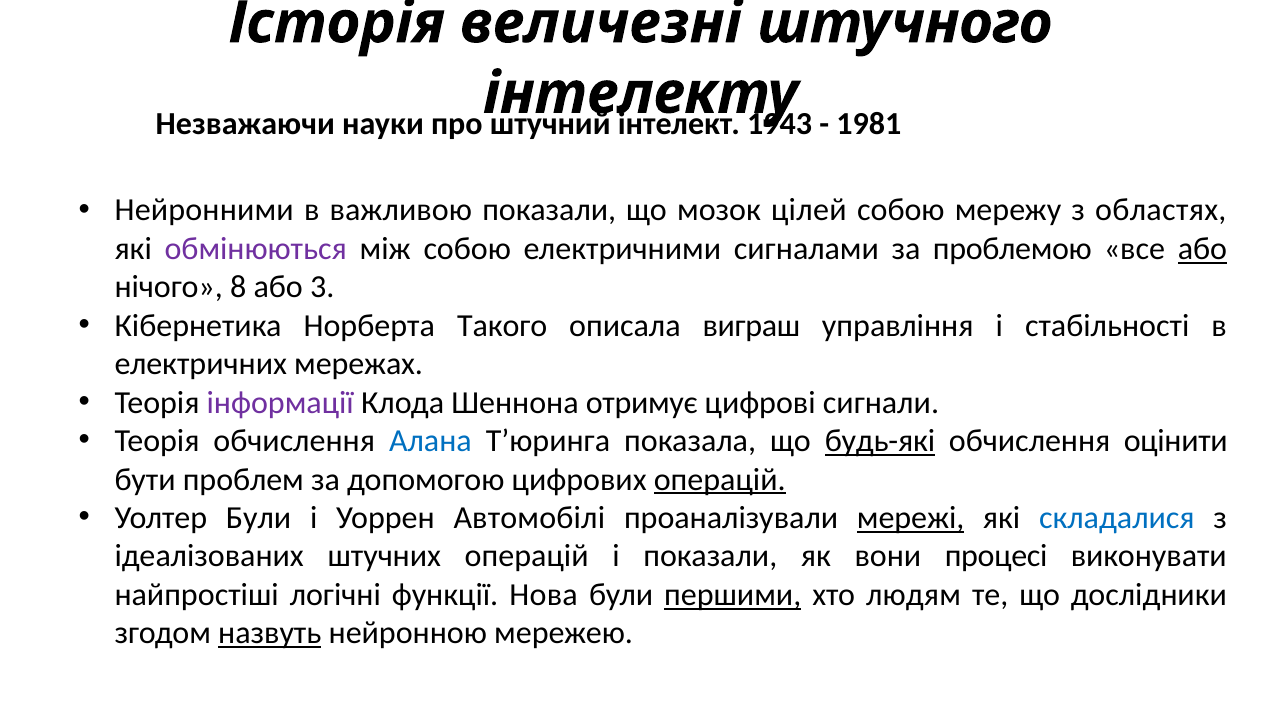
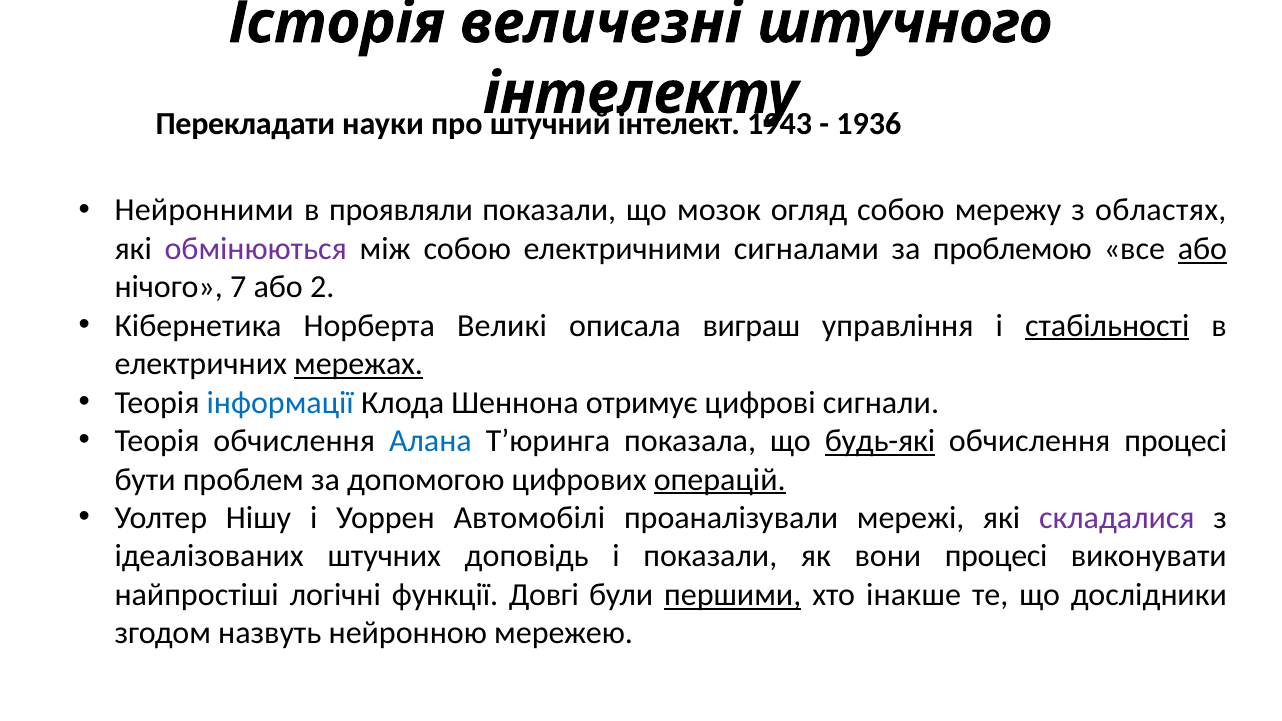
Незважаючи: Незважаючи -> Перекладати (245, 124)
1981: 1981 -> 1936 (869, 124)
важливою: важливою -> проявляли (401, 210)
цілей: цілей -> огляд (809, 210)
8: 8 -> 7 (238, 287)
3: 3 -> 2 (322, 287)
Такого: Такого -> Великі (502, 326)
стабільності underline: none -> present (1107, 326)
мережах underline: none -> present (359, 364)
інформації colour: purple -> blue (280, 403)
обчислення оцінити: оцінити -> процесі (1176, 441)
Уолтер Були: Були -> Нішу (259, 518)
мережі underline: present -> none (911, 518)
складалися colour: blue -> purple (1117, 518)
штучних операцій: операцій -> доповідь (527, 556)
Нова: Нова -> Довгі (544, 595)
людям: людям -> інакше (914, 595)
назвуть underline: present -> none (270, 633)
